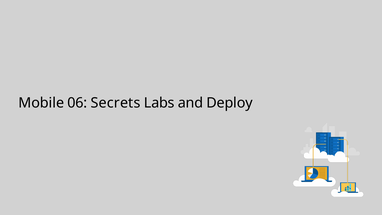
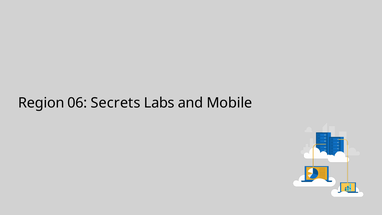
Mobile: Mobile -> Region (41, 103)
Deploy: Deploy -> Mobile (229, 103)
